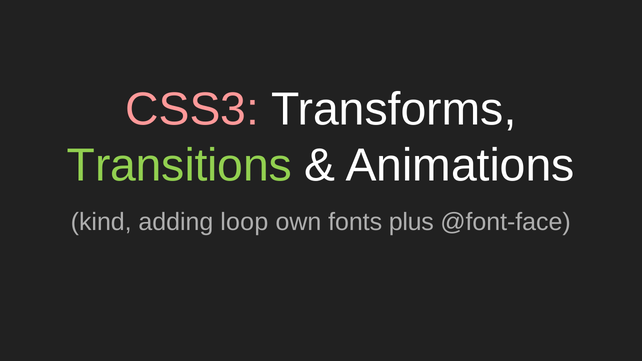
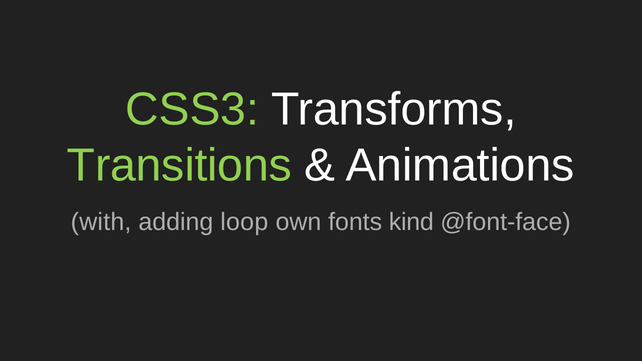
CSS3 colour: pink -> light green (192, 110)
kind: kind -> with (101, 222)
plus: plus -> kind (411, 222)
